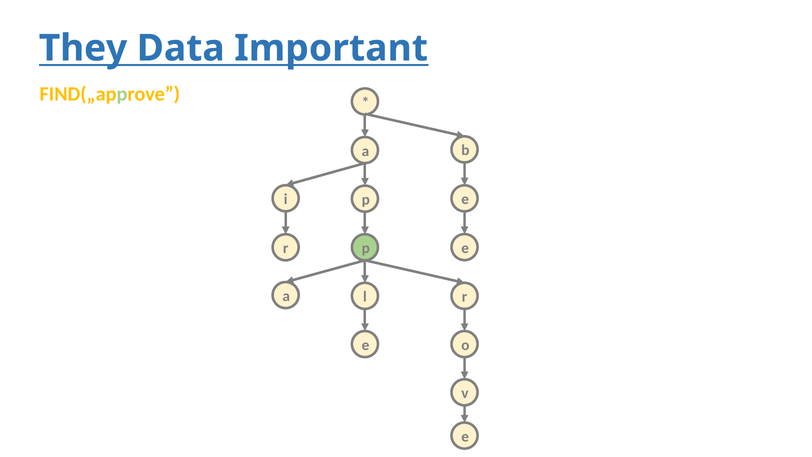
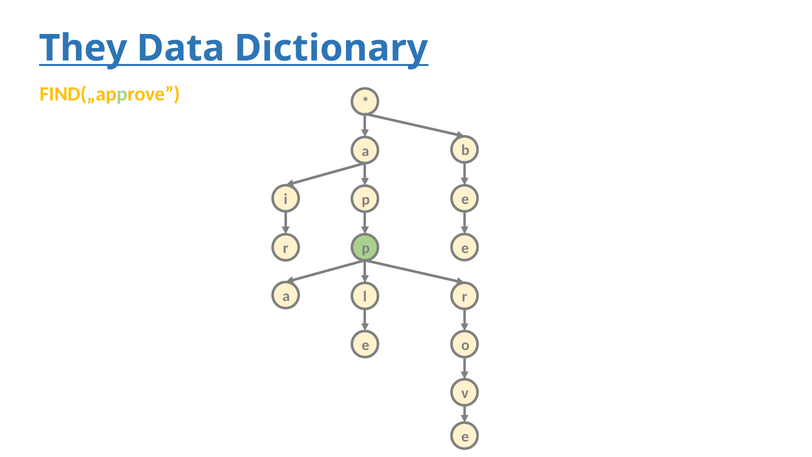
Important: Important -> Dictionary (331, 48)
